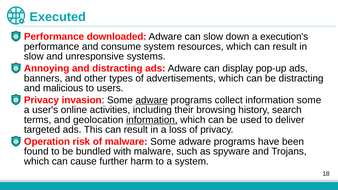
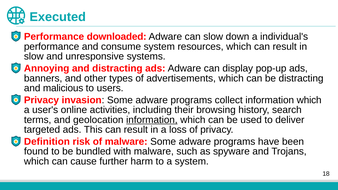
execution's: execution's -> individual's (284, 37)
adware underline: present -> none (152, 100)
collect information some: some -> which (309, 100)
Operation: Operation -> Definition (47, 142)
